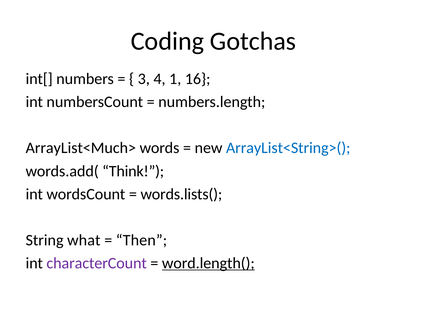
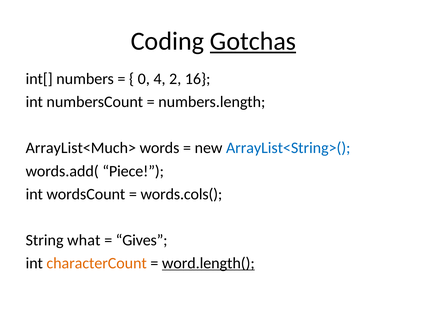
Gotchas underline: none -> present (253, 41)
3: 3 -> 0 (144, 79)
1: 1 -> 2 (175, 79)
Think: Think -> Piece (133, 171)
words.lists(: words.lists( -> words.cols( (181, 194)
Then: Then -> Gives (142, 240)
characterCount colour: purple -> orange (97, 263)
